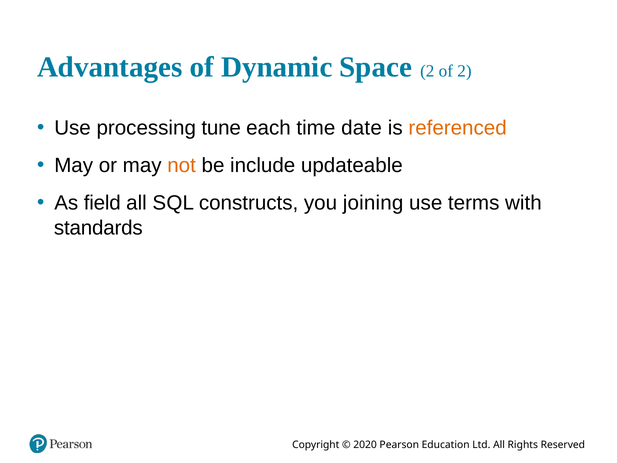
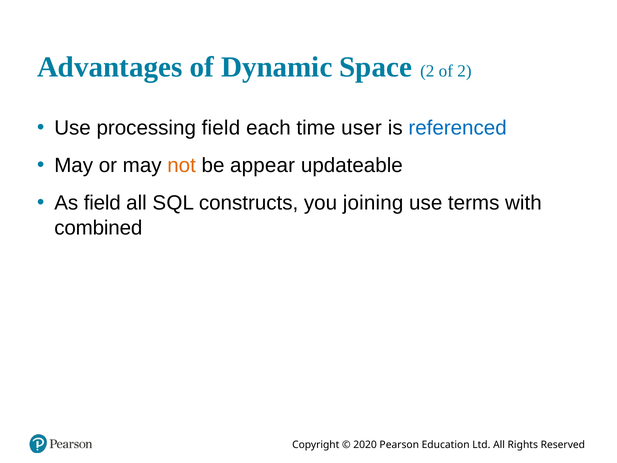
processing tune: tune -> field (221, 128)
date: date -> user (362, 128)
referenced colour: orange -> blue (458, 128)
include: include -> appear (263, 165)
standards: standards -> combined (98, 228)
